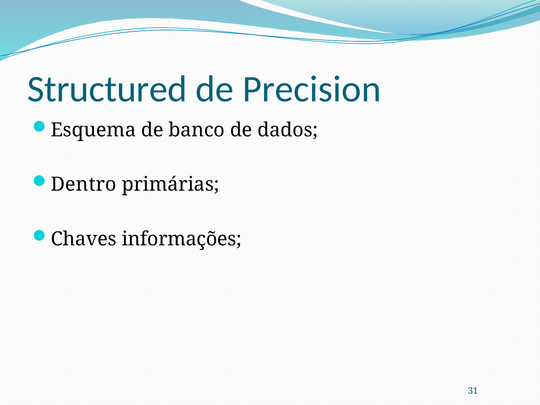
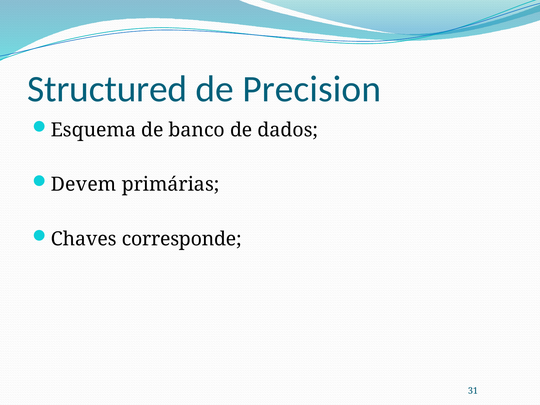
Dentro: Dentro -> Devem (84, 185)
informações: informações -> corresponde (182, 239)
